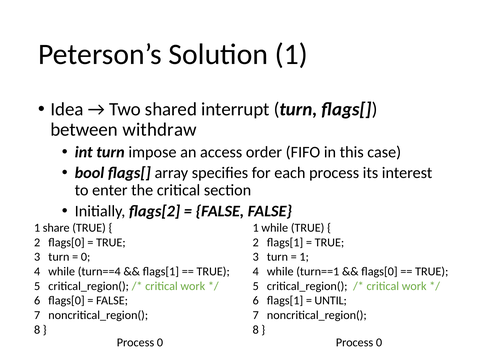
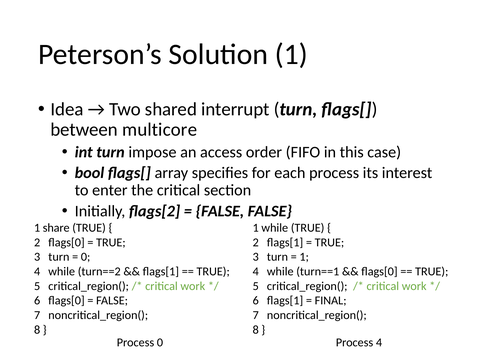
withdraw: withdraw -> multicore (160, 130)
turn==4: turn==4 -> turn==2 (99, 272)
UNTIL: UNTIL -> FINAL (331, 301)
0: 0 -> 4 (379, 343)
